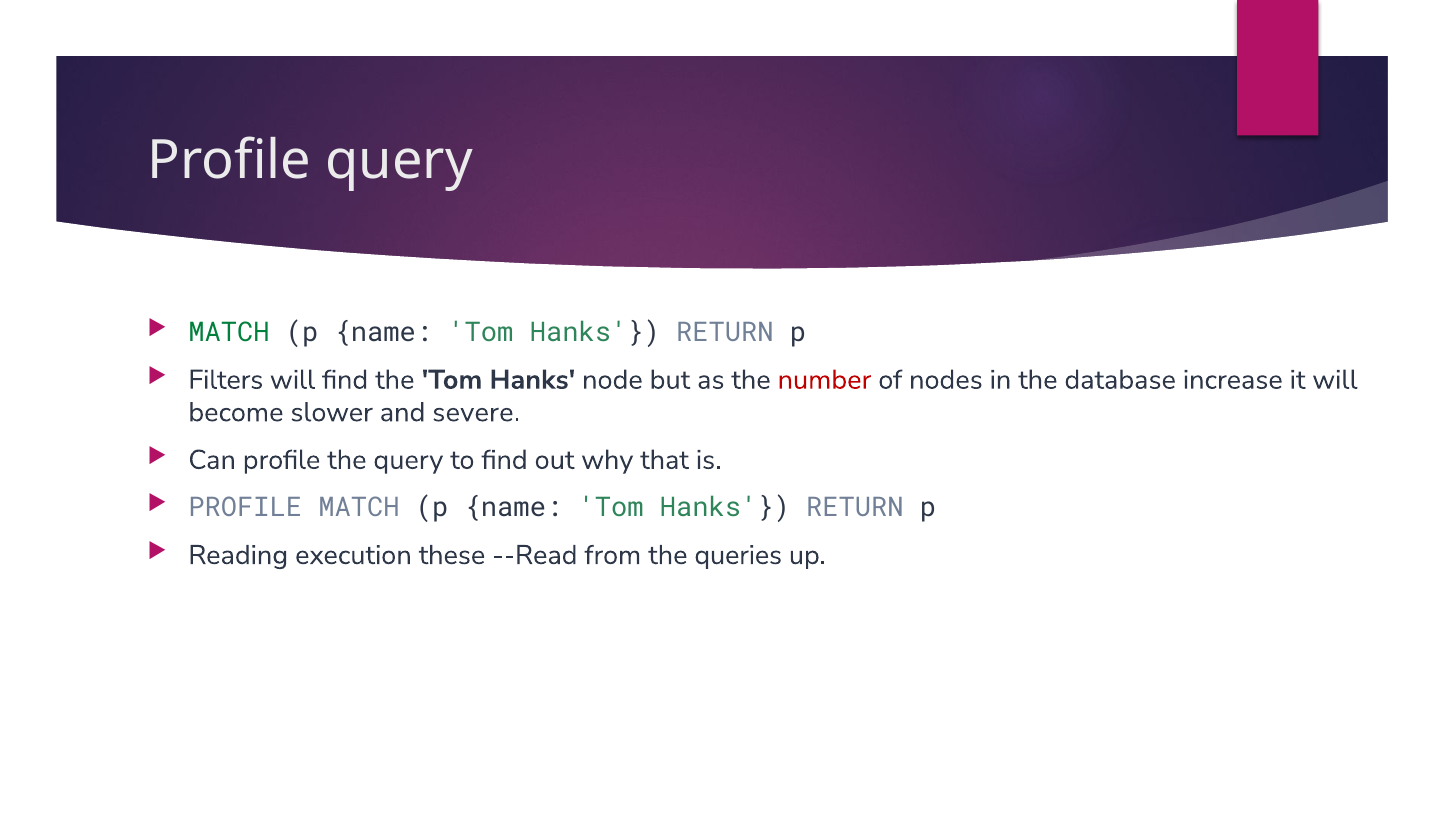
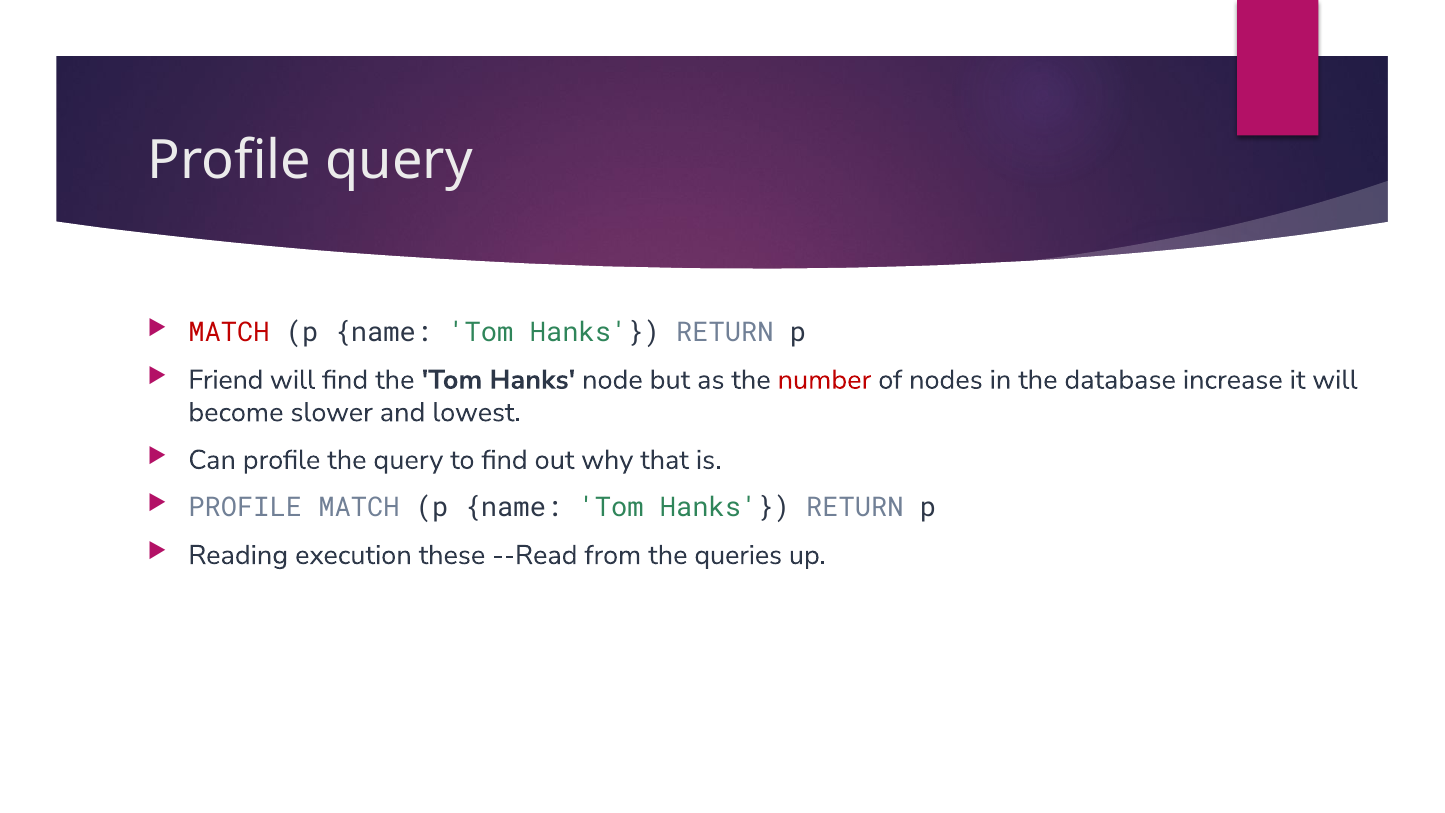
MATCH colour: green -> red (229, 332)
Filters: Filters -> Friend (226, 380)
severe: severe -> lowest (476, 412)
